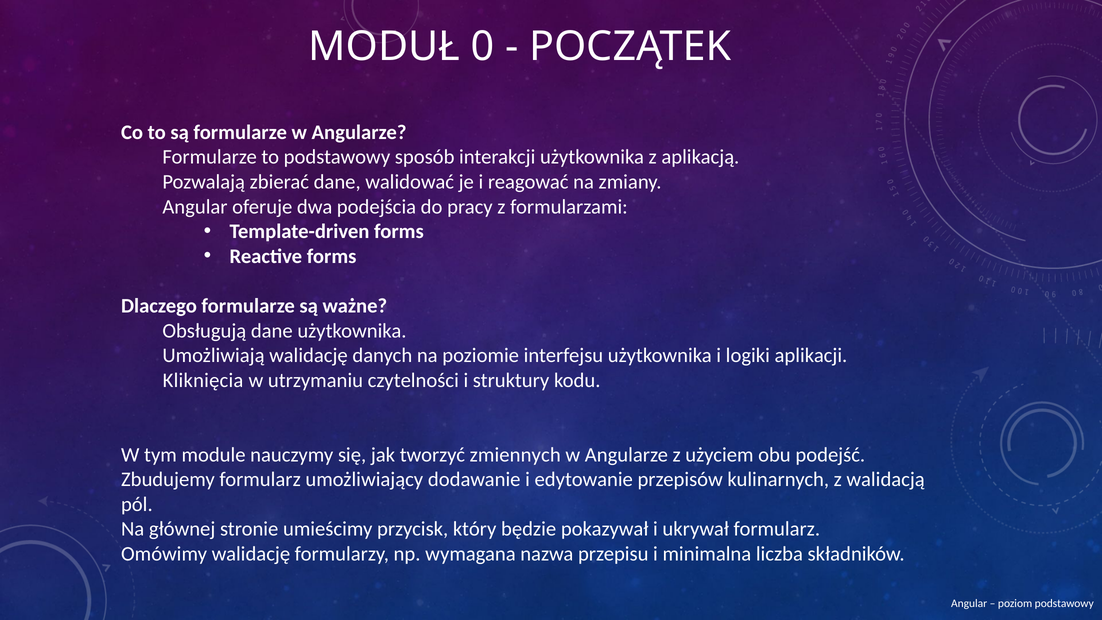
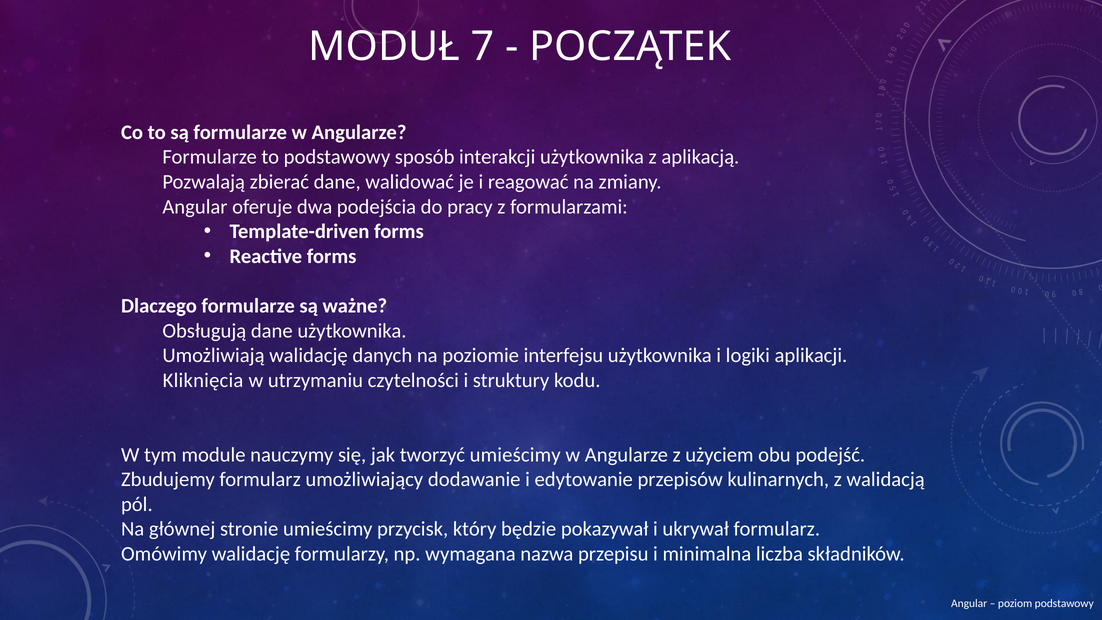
0: 0 -> 7 (483, 47)
tworzyć zmiennych: zmiennych -> umieścimy (515, 455)
